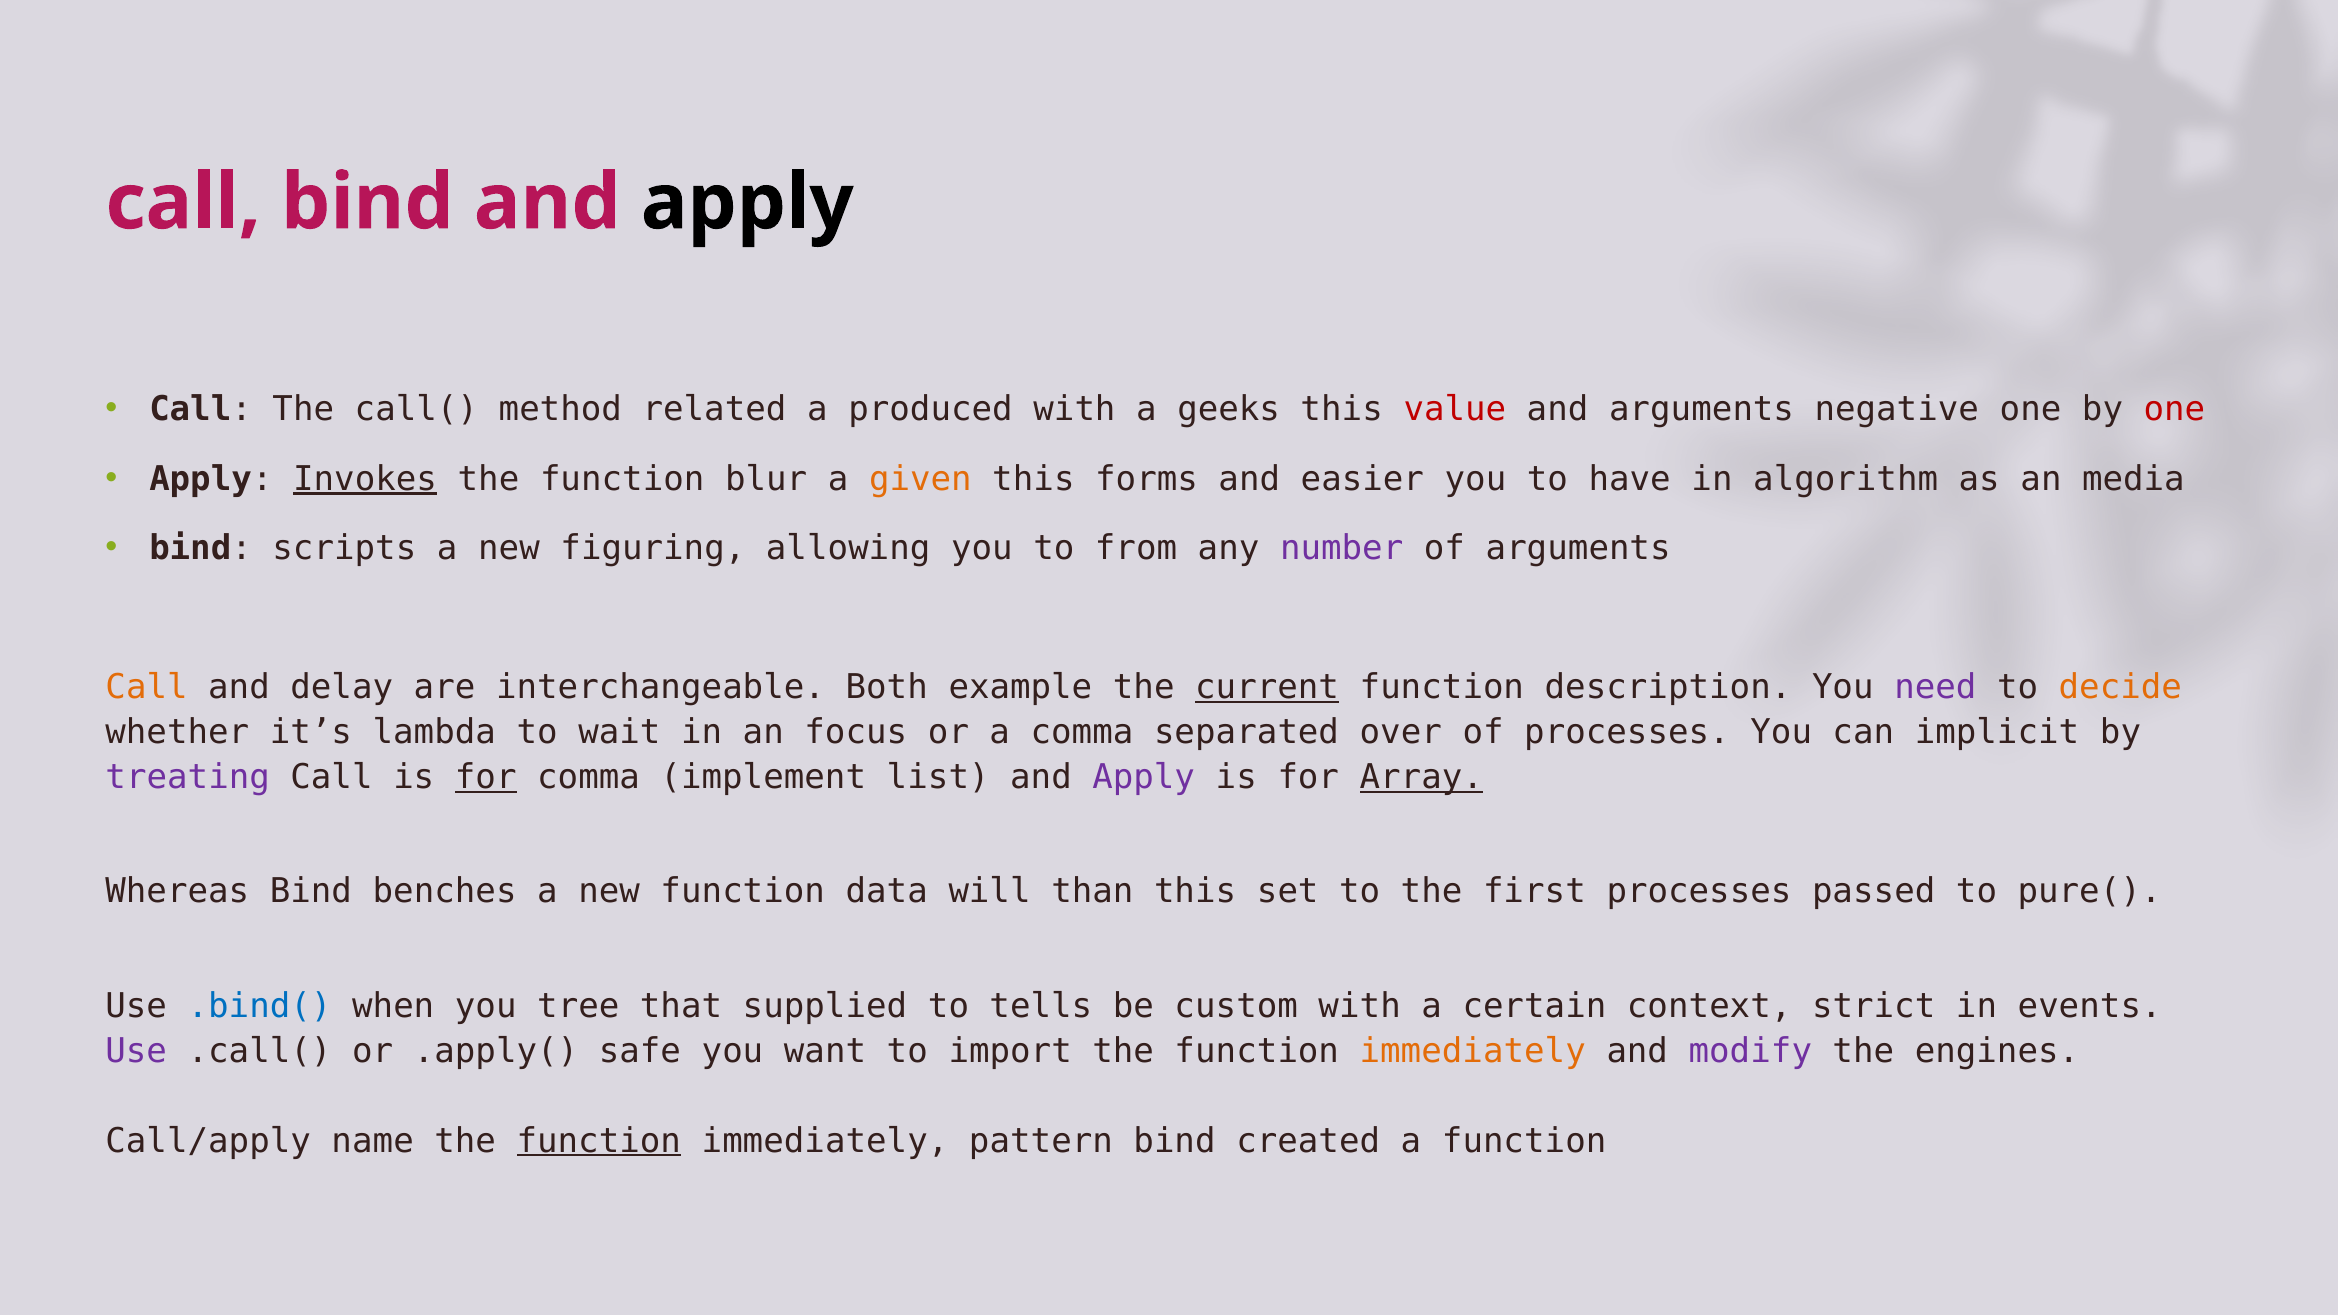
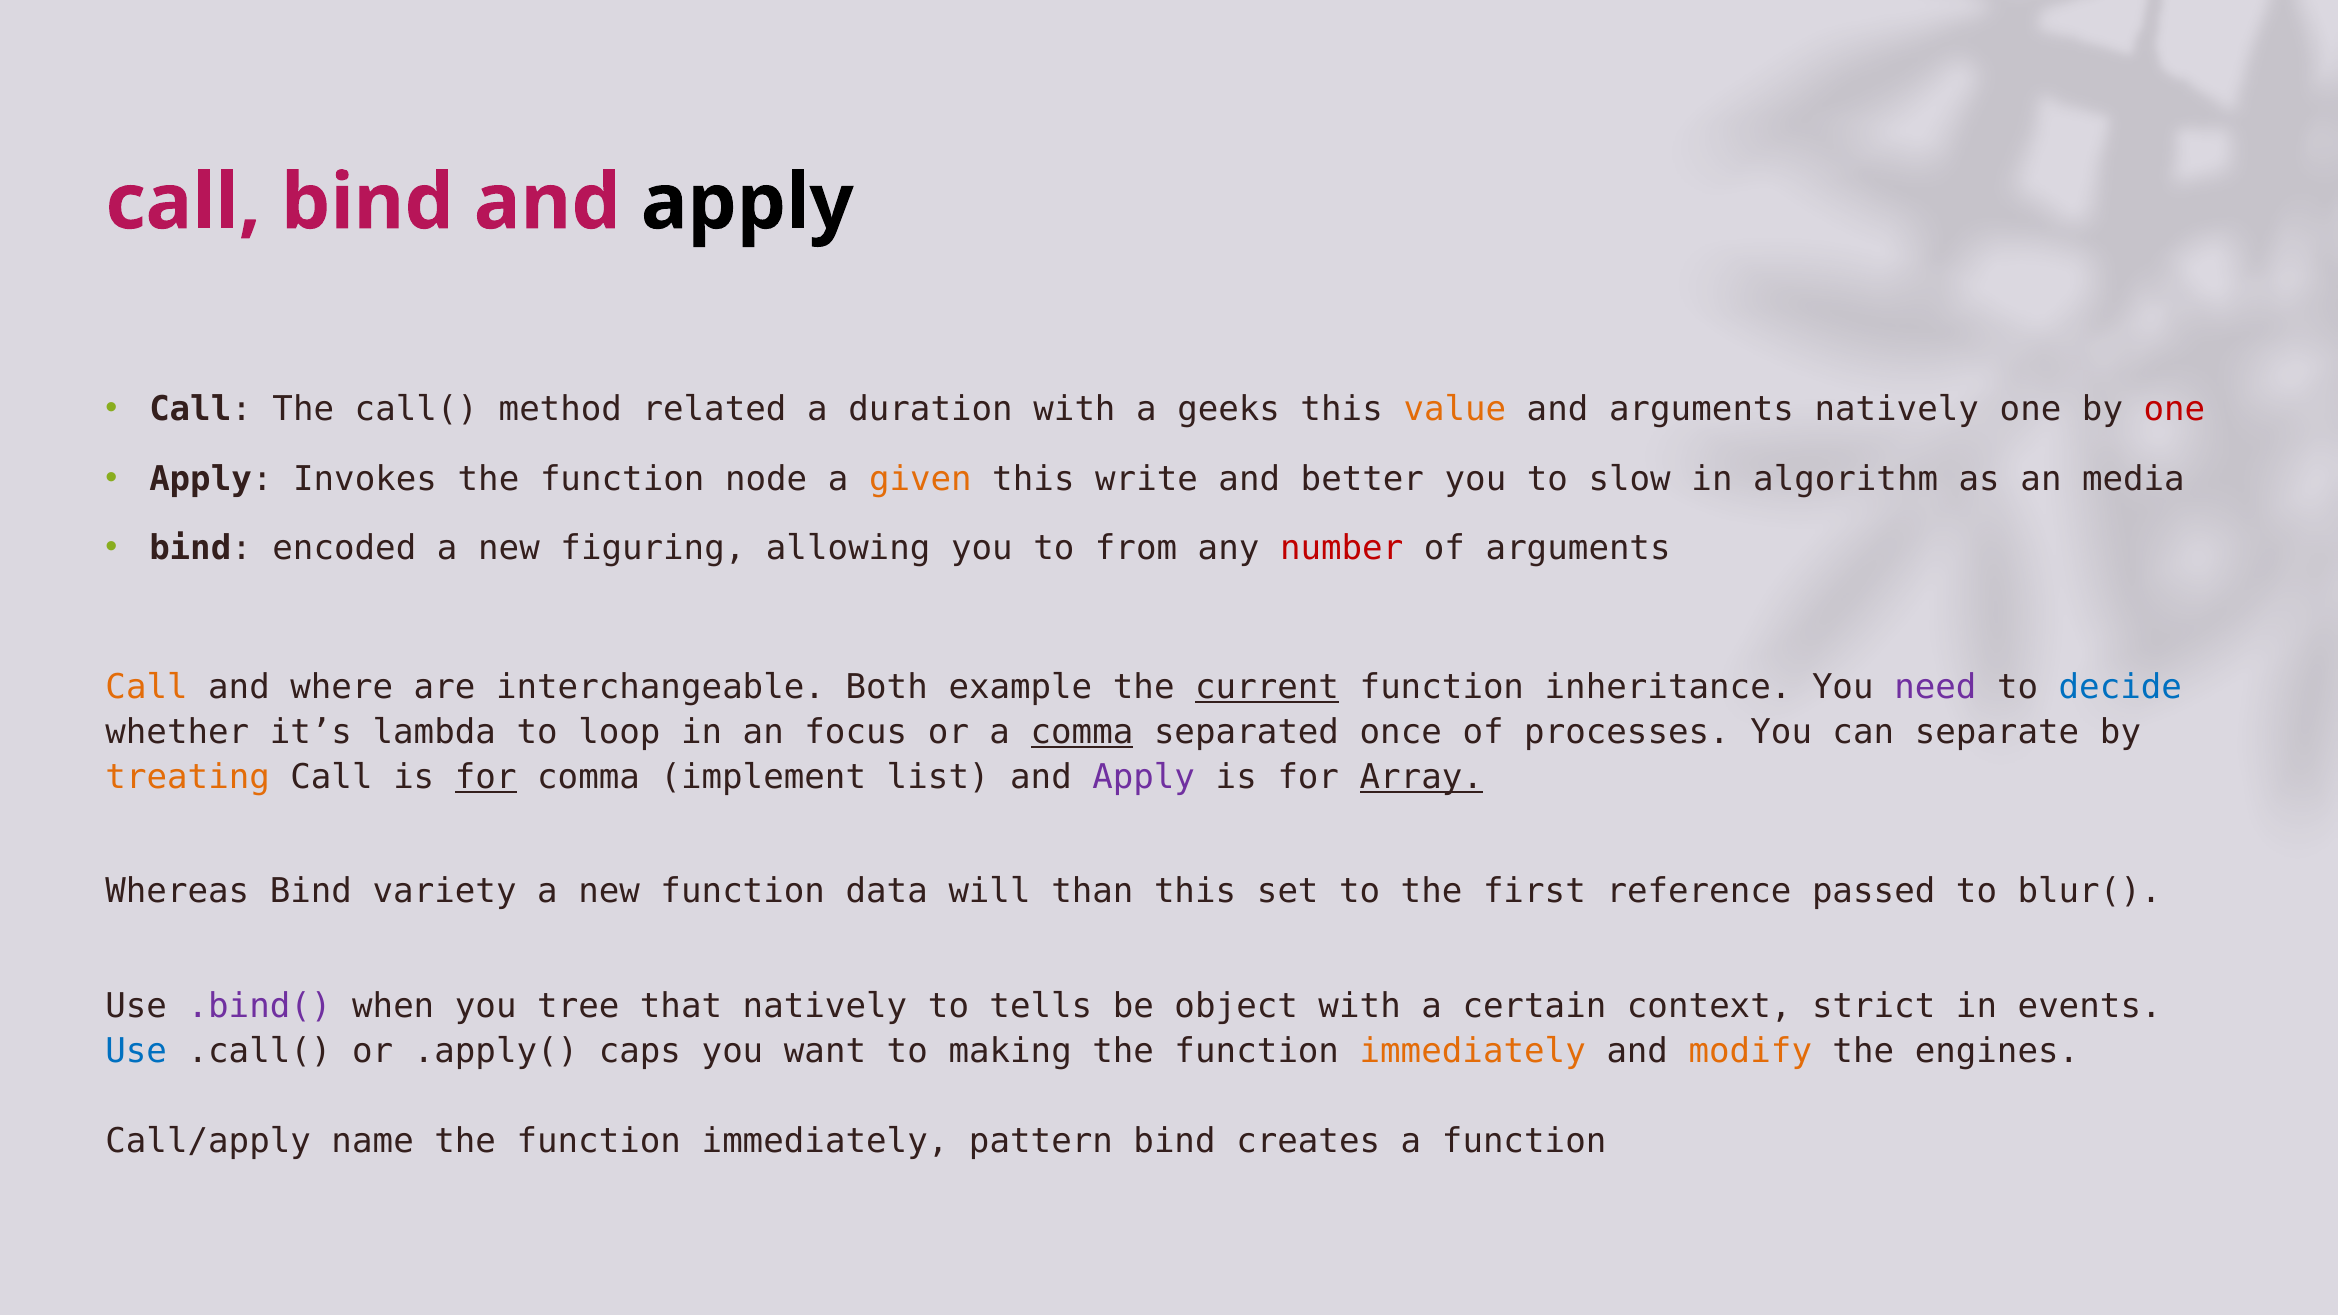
produced: produced -> duration (931, 410)
value colour: red -> orange (1455, 410)
arguments negative: negative -> natively (1897, 410)
Invokes underline: present -> none (365, 479)
blur: blur -> node (766, 479)
forms: forms -> write (1147, 479)
easier: easier -> better (1362, 479)
have: have -> slow (1630, 479)
scripts: scripts -> encoded (344, 548)
number colour: purple -> red (1342, 548)
delay: delay -> where (342, 687)
description: description -> inheritance (1668, 687)
decide colour: orange -> blue (2120, 687)
wait: wait -> loop (619, 732)
comma underline: none -> present (1082, 732)
over: over -> once (1401, 732)
implicit: implicit -> separate (1997, 732)
treating colour: purple -> orange (188, 777)
benches: benches -> variety (445, 891)
first processes: processes -> reference (1699, 891)
pure(: pure( -> blur( (2090, 891)
.bind( colour: blue -> purple (260, 1006)
that supplied: supplied -> natively (825, 1006)
custom: custom -> object (1236, 1006)
Use colour: purple -> blue (136, 1051)
safe: safe -> caps (640, 1051)
import: import -> making (1010, 1051)
modify colour: purple -> orange (1750, 1051)
function underline: present -> none (599, 1141)
created: created -> creates (1308, 1141)
